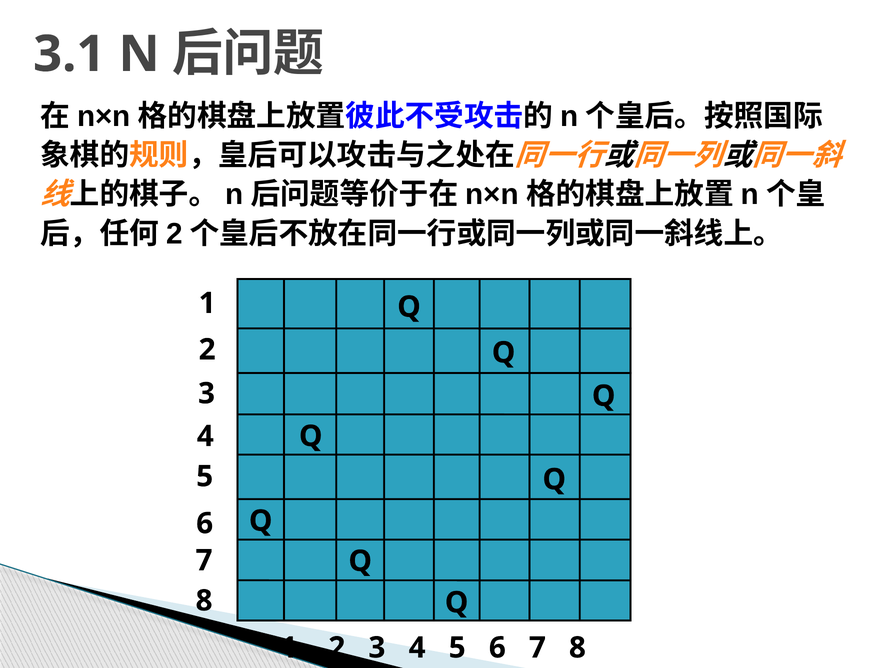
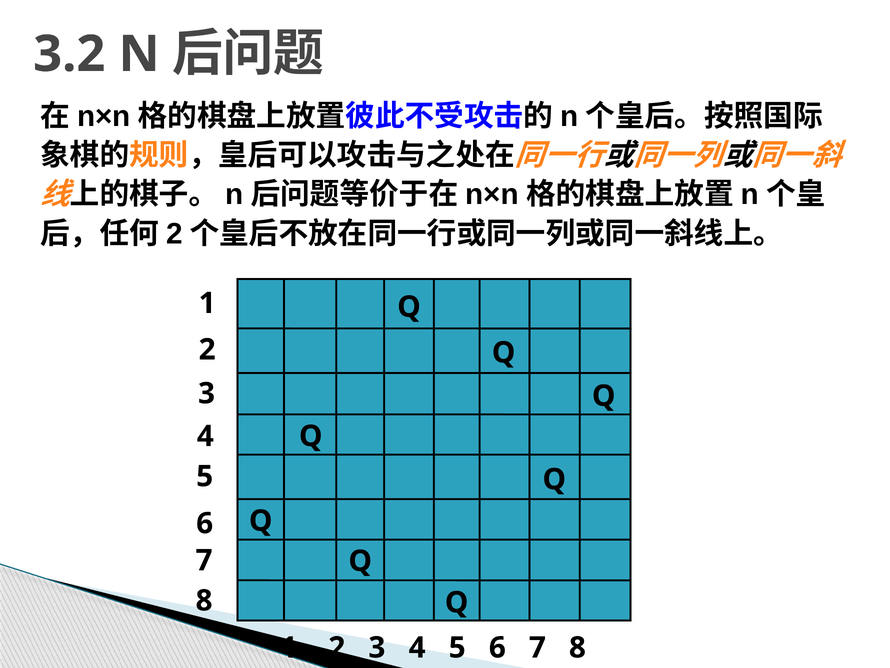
3.1: 3.1 -> 3.2 (69, 54)
